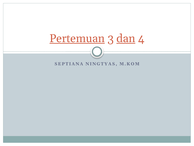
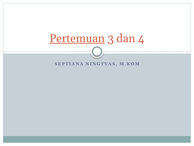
dan underline: present -> none (126, 38)
